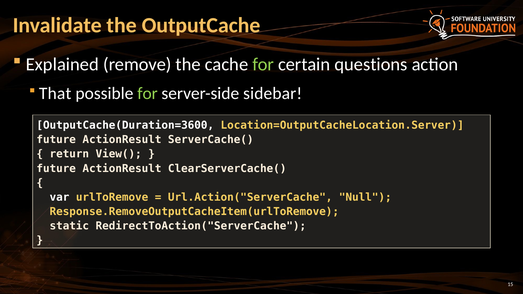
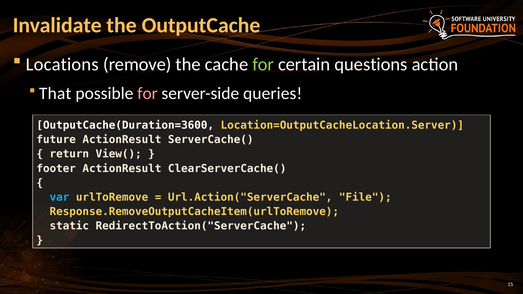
Explained: Explained -> Locations (62, 64)
for colour: light green -> pink (147, 94)
sidebar: sidebar -> queries (273, 94)
future: future -> footer (56, 169)
var colour: white -> light blue (59, 197)
Null: Null -> File (365, 197)
